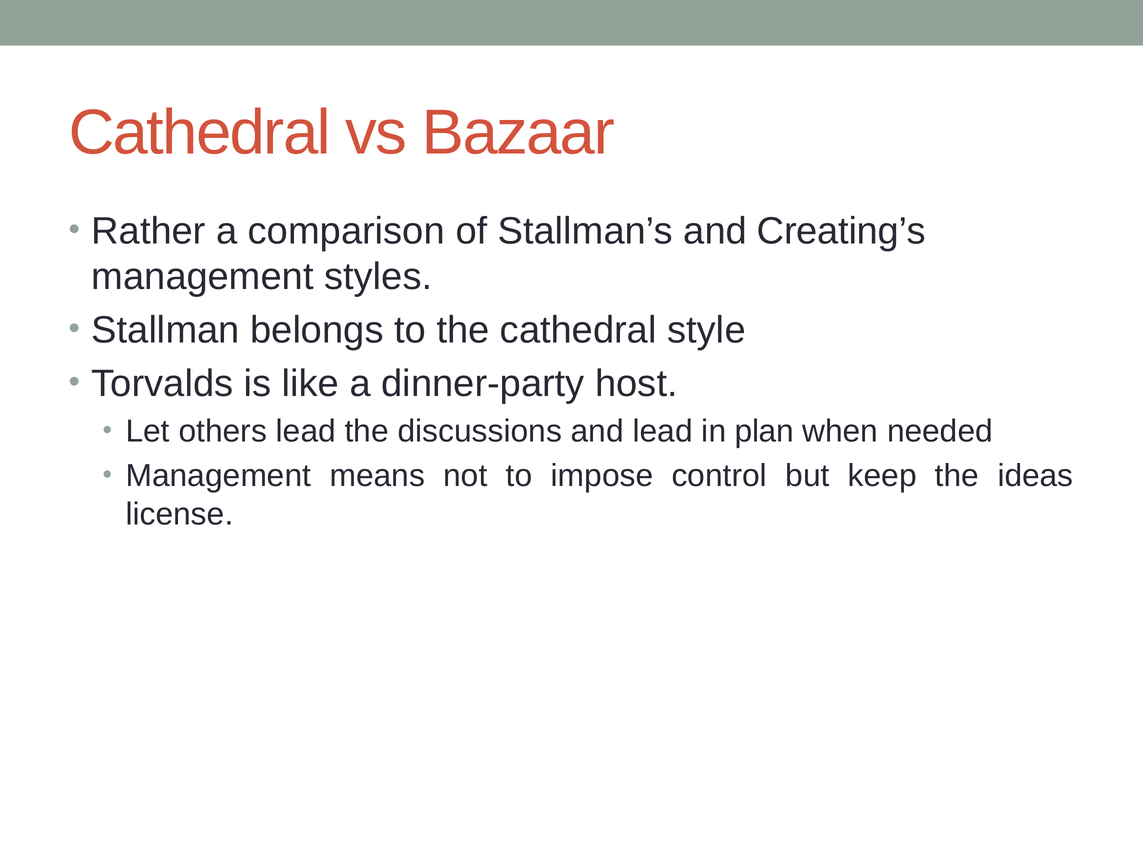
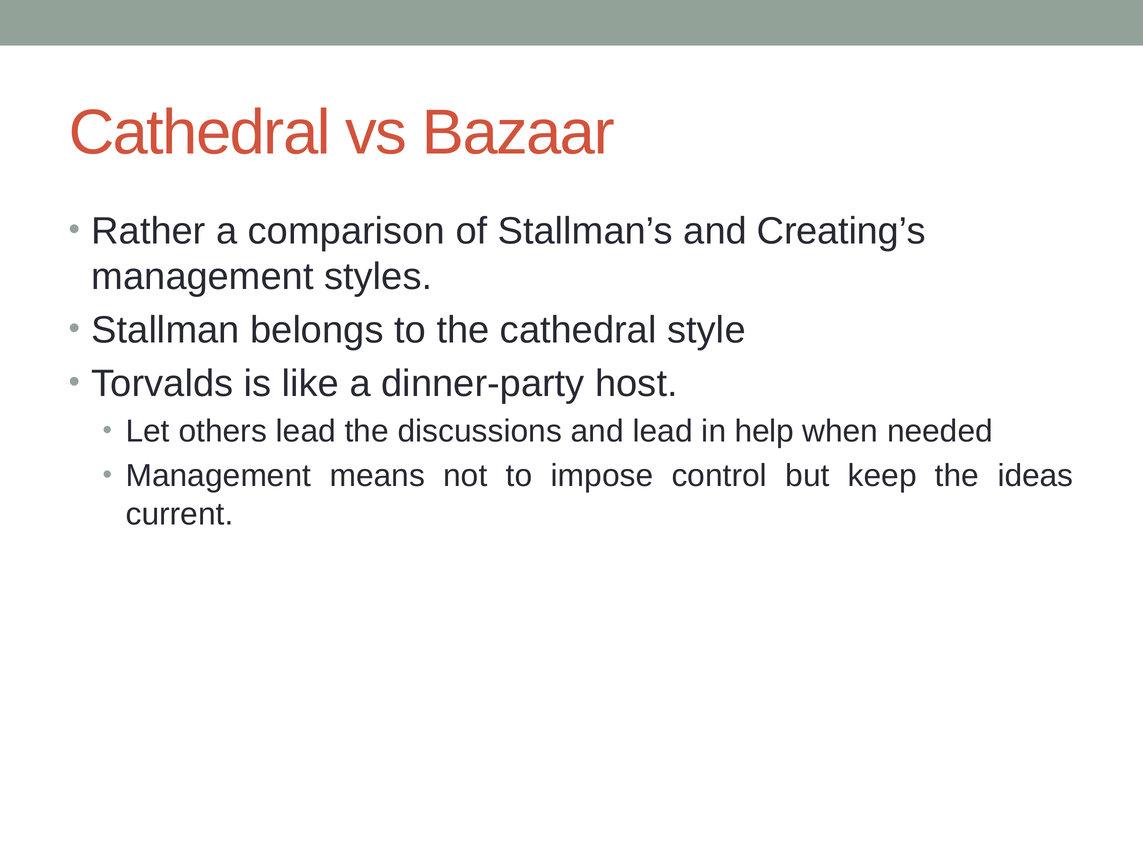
plan: plan -> help (764, 432)
license: license -> current (180, 514)
